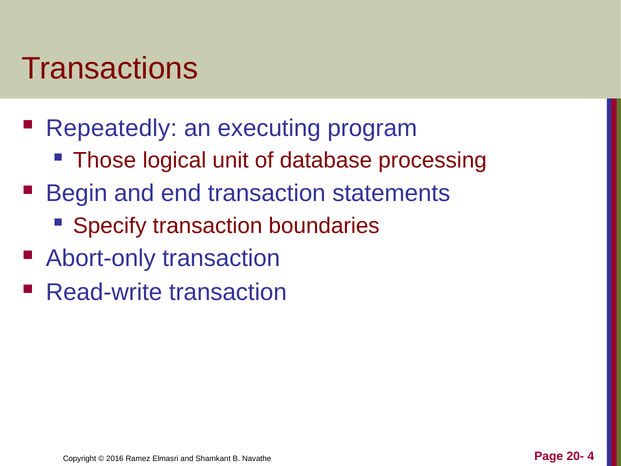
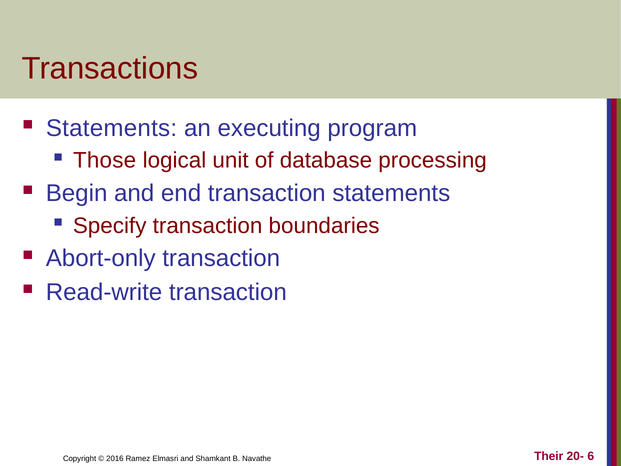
Repeatedly: Repeatedly -> Statements (111, 128)
Page: Page -> Their (549, 456)
4: 4 -> 6 (591, 456)
